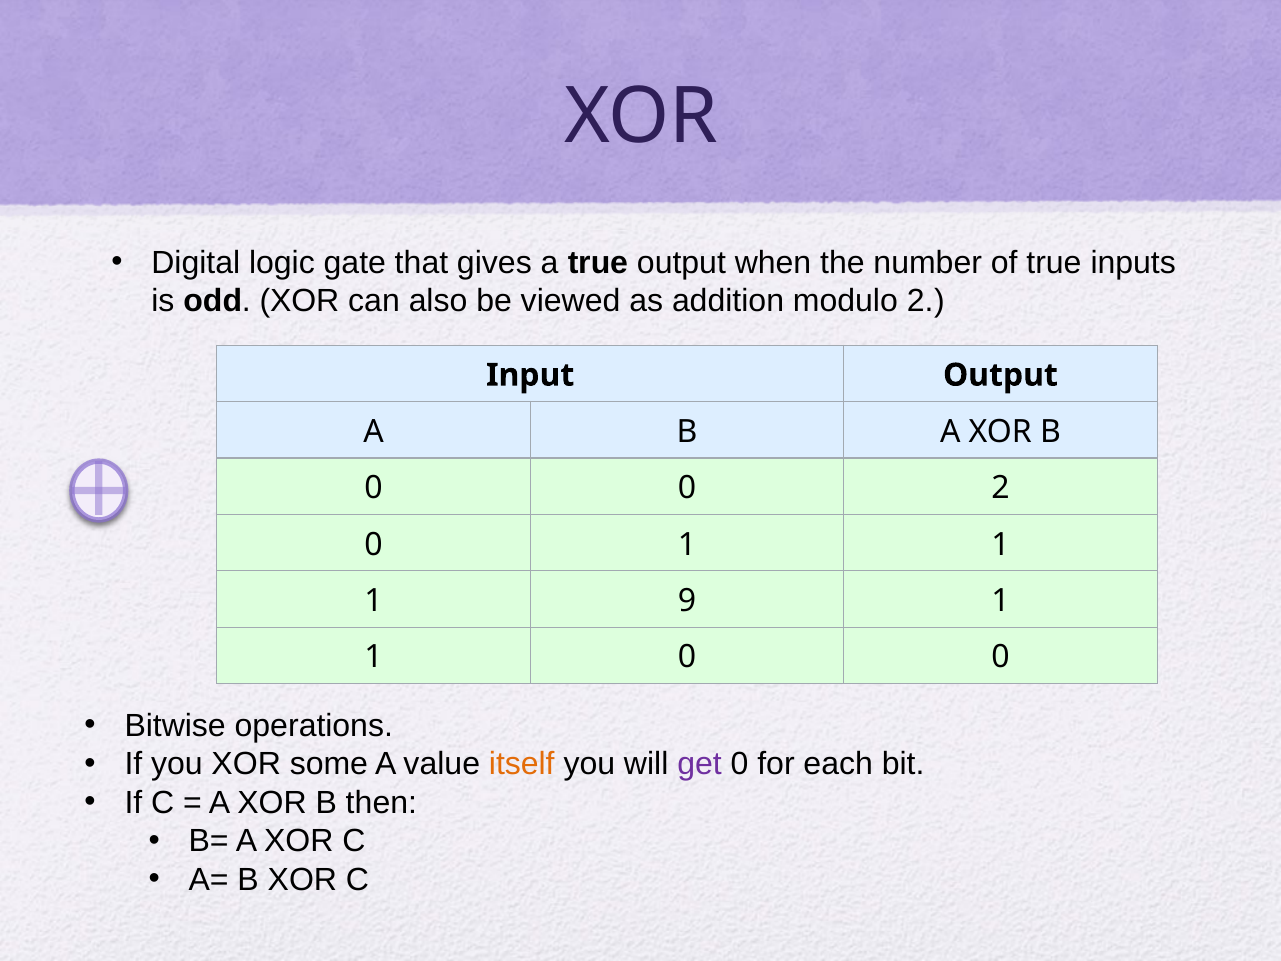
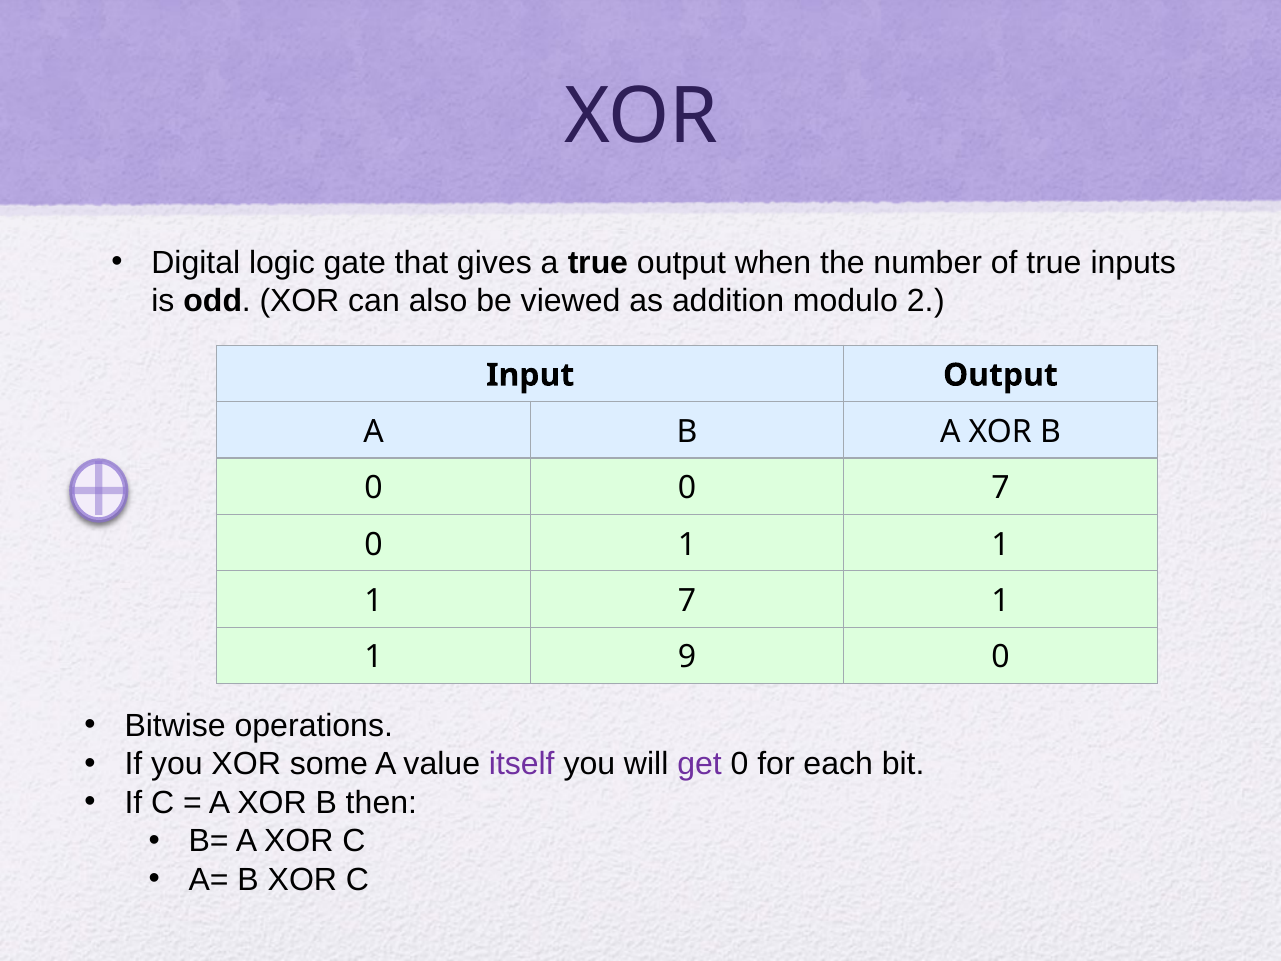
0 2: 2 -> 7 (1001, 488)
1 9: 9 -> 7 (687, 601)
1 0: 0 -> 9 (687, 657)
itself colour: orange -> purple (522, 764)
